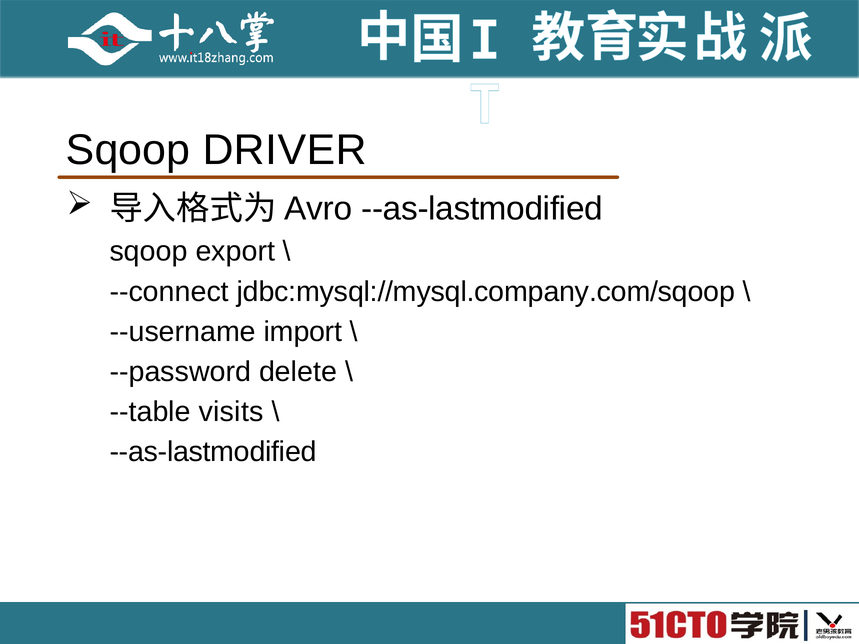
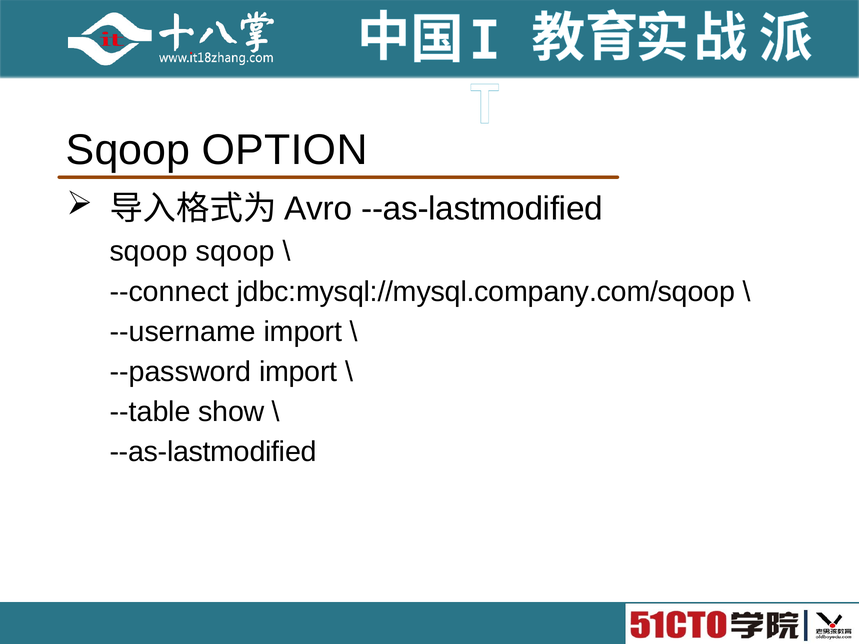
DRIVER: DRIVER -> OPTION (285, 150)
sqoop export: export -> sqoop (235, 252)
--password delete: delete -> import (298, 372)
visits: visits -> show (231, 412)
